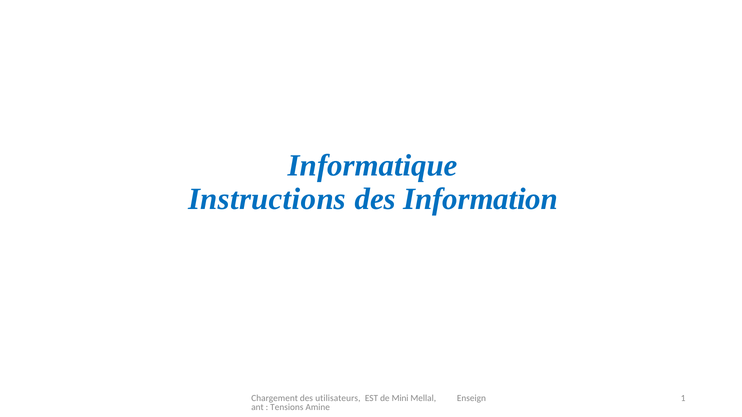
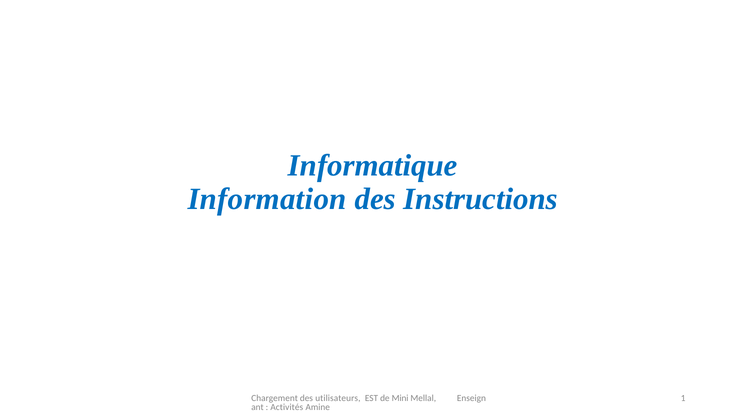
Instructions: Instructions -> Information (267, 199)
Information: Information -> Instructions (481, 199)
Tensions: Tensions -> Activités (287, 408)
